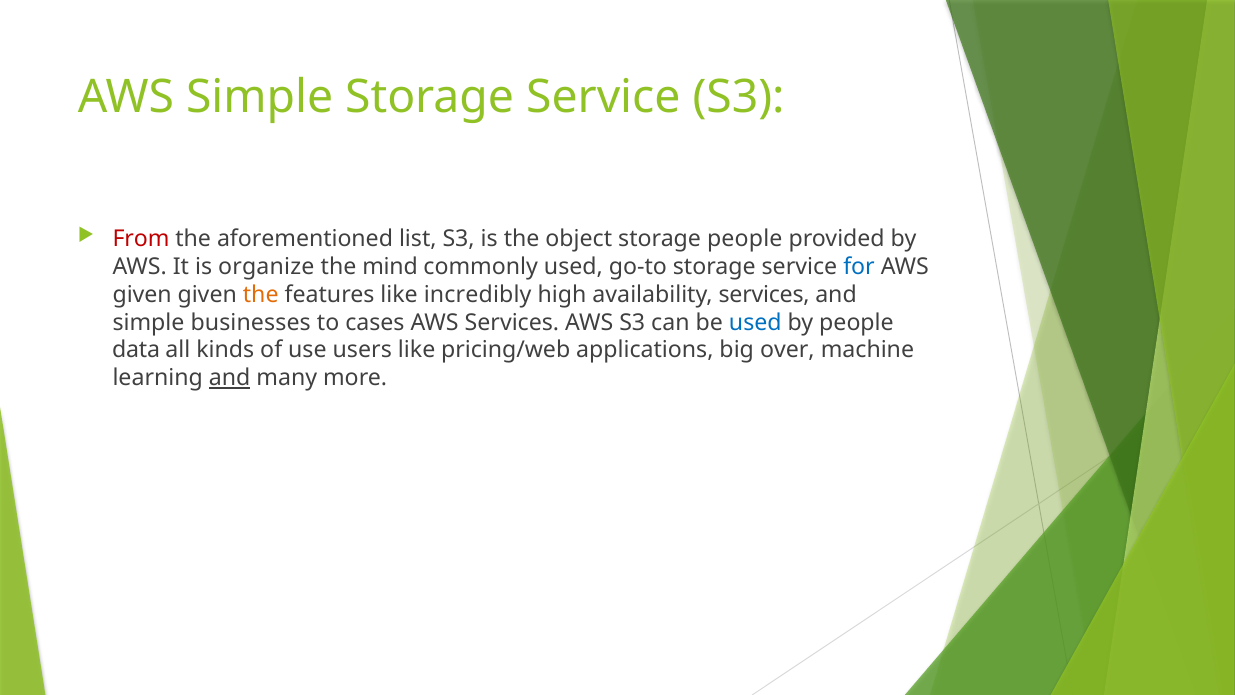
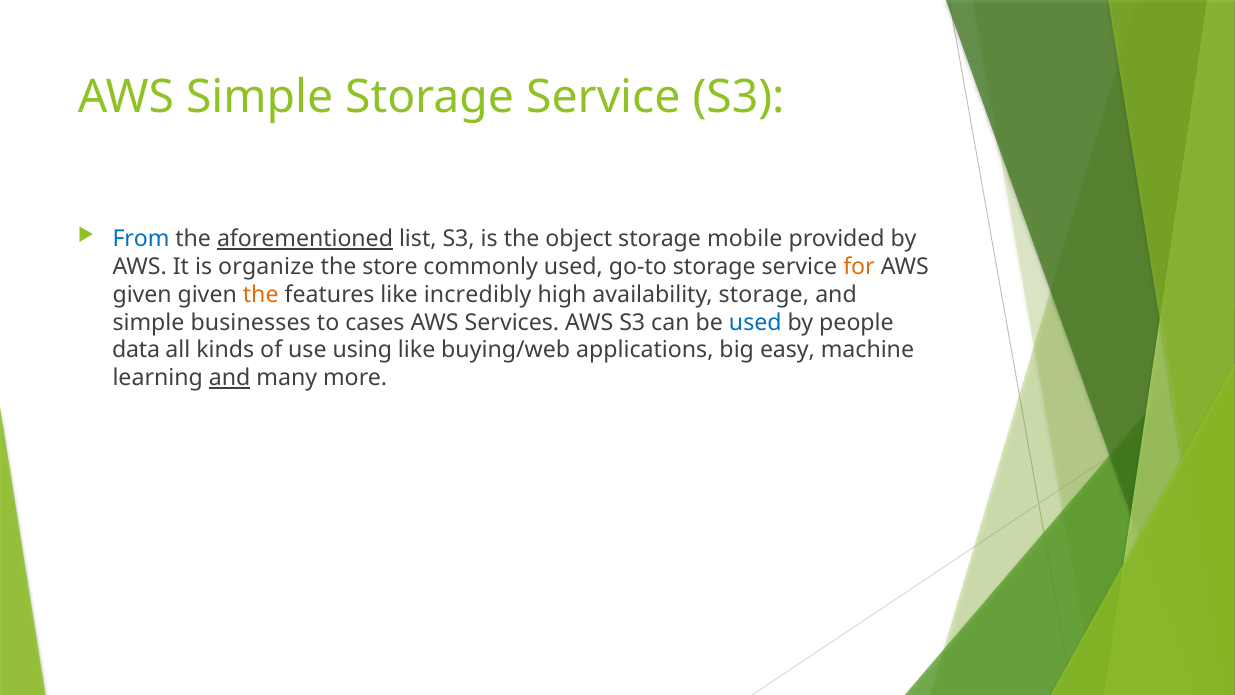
From colour: red -> blue (141, 239)
aforementioned underline: none -> present (305, 239)
storage people: people -> mobile (745, 239)
mind: mind -> store (390, 267)
for colour: blue -> orange (859, 267)
availability services: services -> storage (764, 295)
users: users -> using (362, 350)
pricing/web: pricing/web -> buying/web (506, 350)
over: over -> easy (787, 350)
